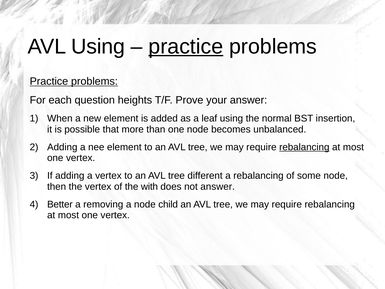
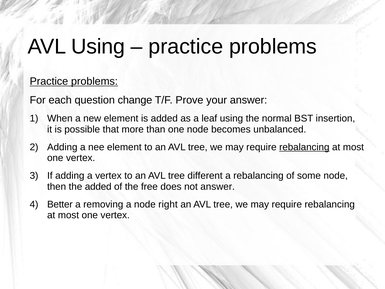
practice underline: present -> none (186, 46)
heights: heights -> change (135, 100)
the vertex: vertex -> added (98, 186)
with: with -> free (149, 186)
child: child -> right (168, 204)
